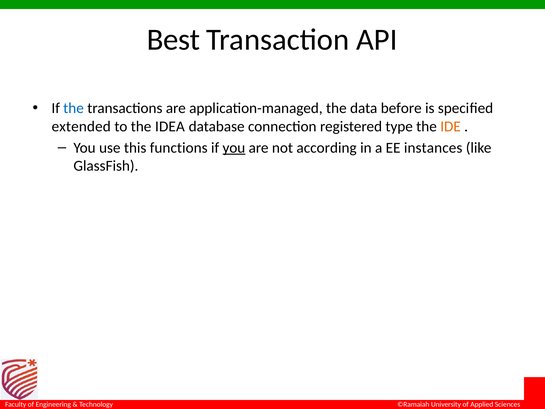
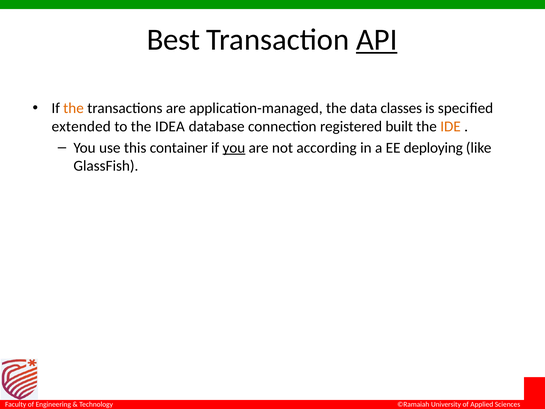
API underline: none -> present (377, 40)
the colour: blue -> orange (74, 108)
before: before -> classes (401, 108)
type: type -> built (399, 126)
functions: functions -> container (179, 148)
instances: instances -> deploying (433, 148)
